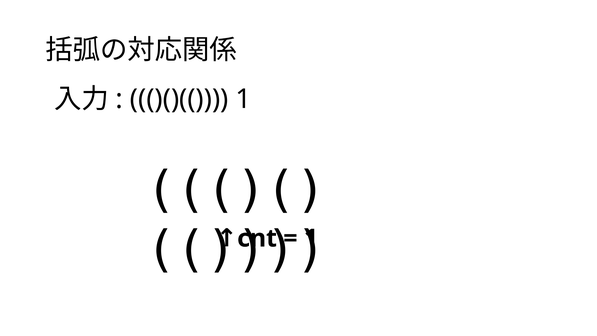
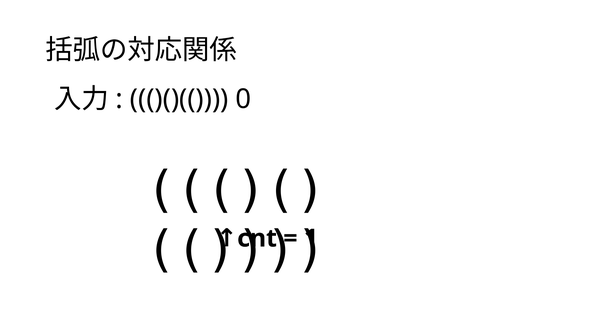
1: 1 -> 0 (243, 99)
